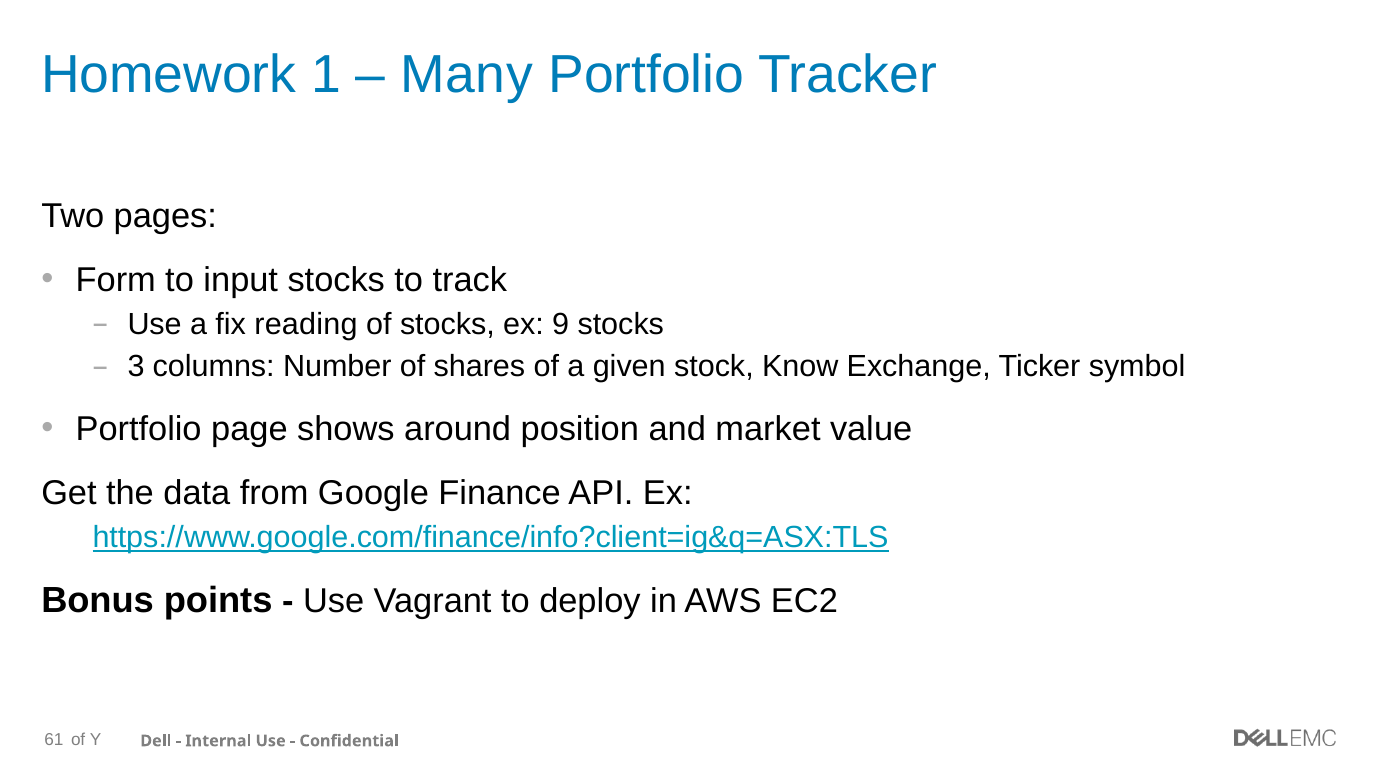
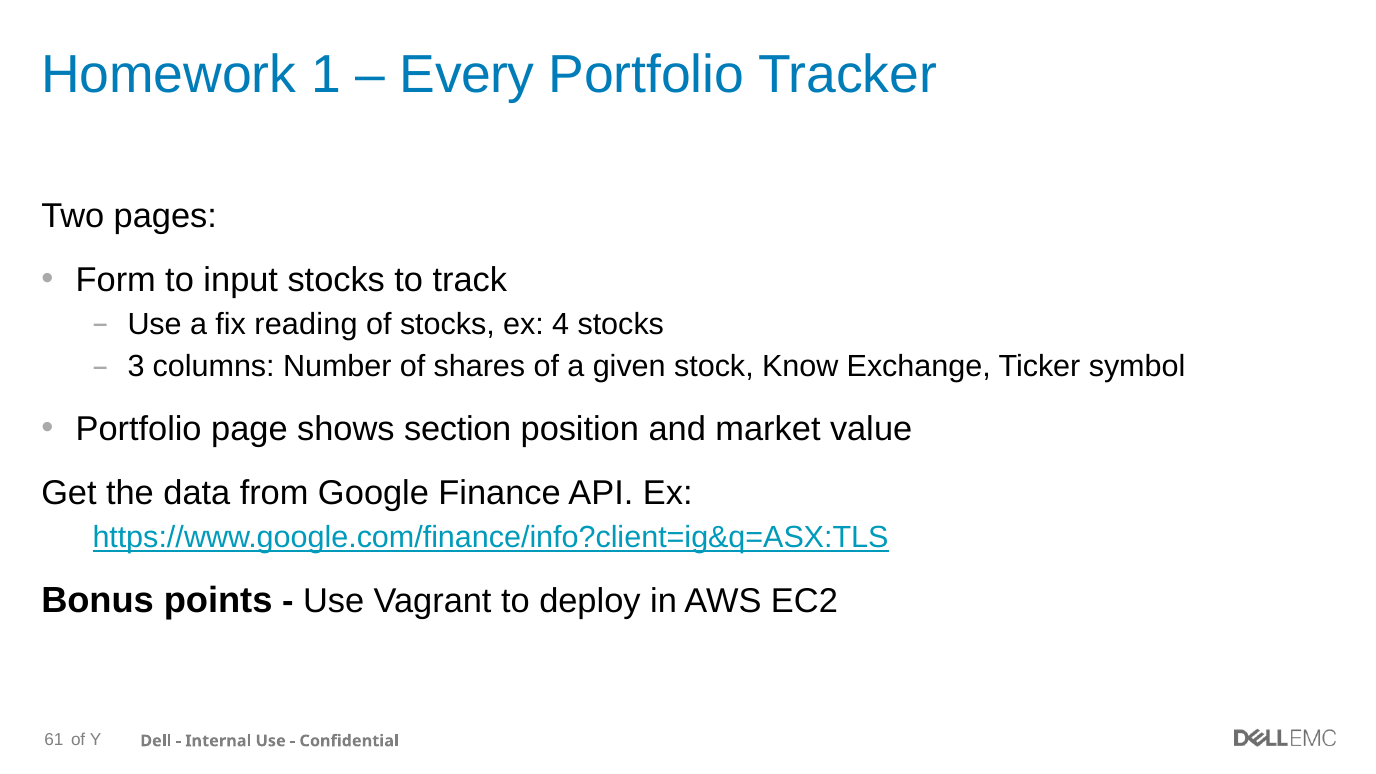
Many: Many -> Every (467, 75)
9: 9 -> 4 (561, 324)
around: around -> section (458, 429)
